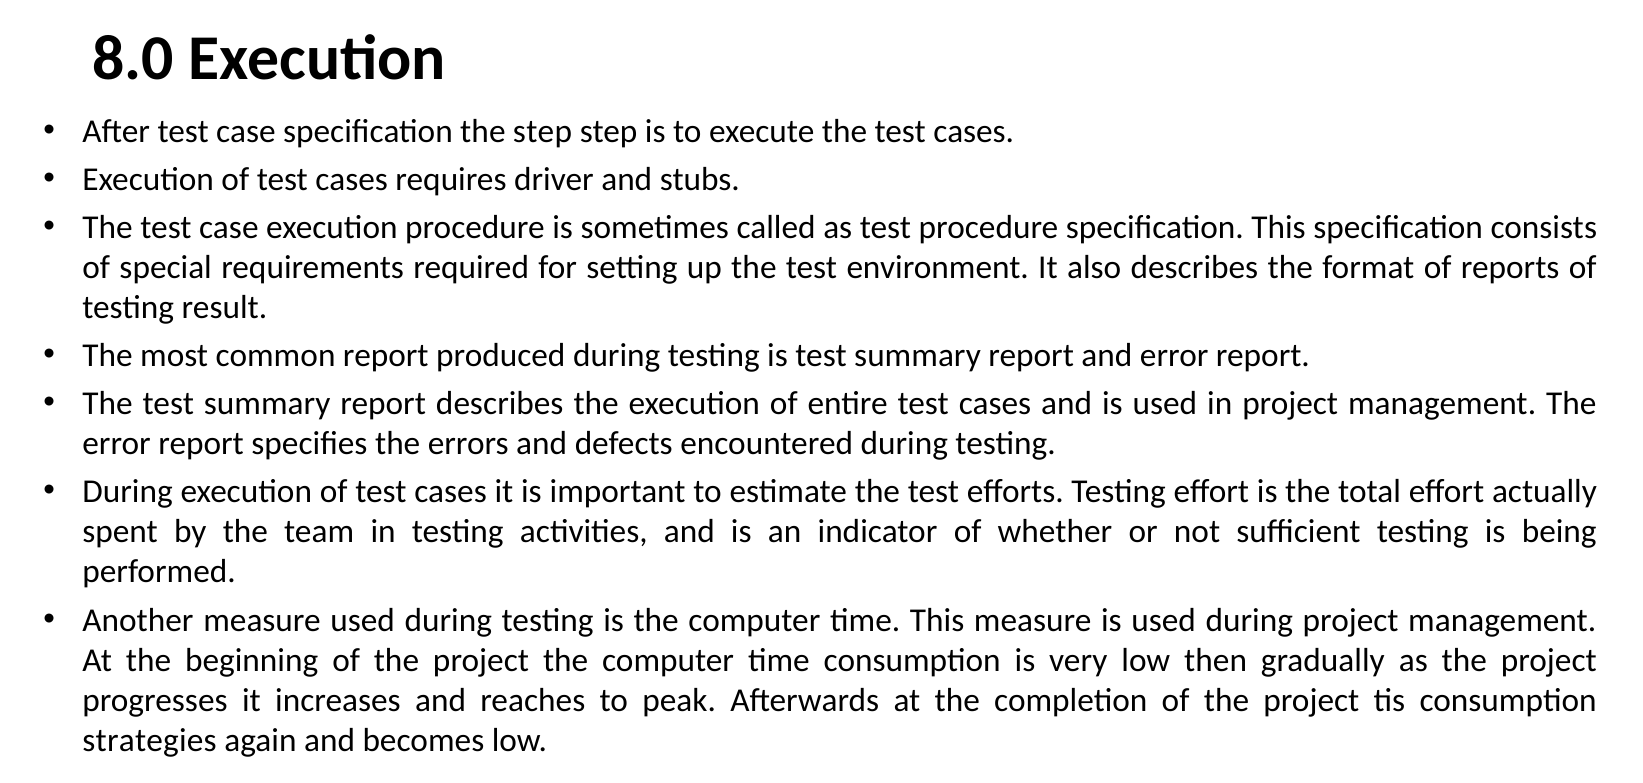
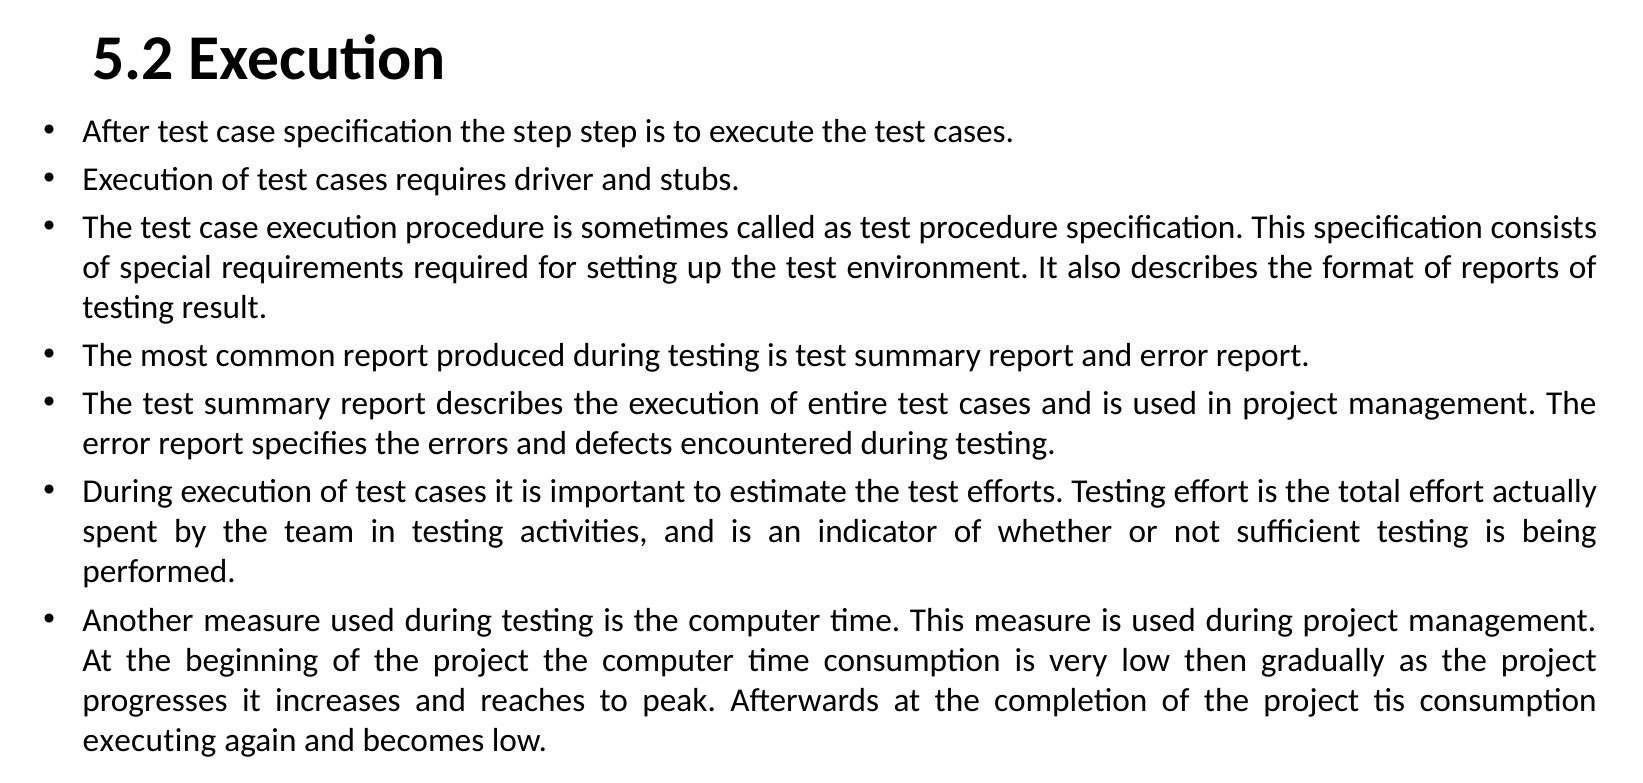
8.0: 8.0 -> 5.2 (133, 58)
strategies: strategies -> executing (150, 739)
